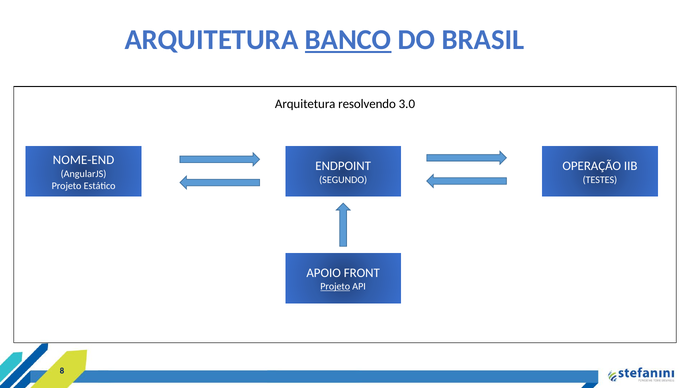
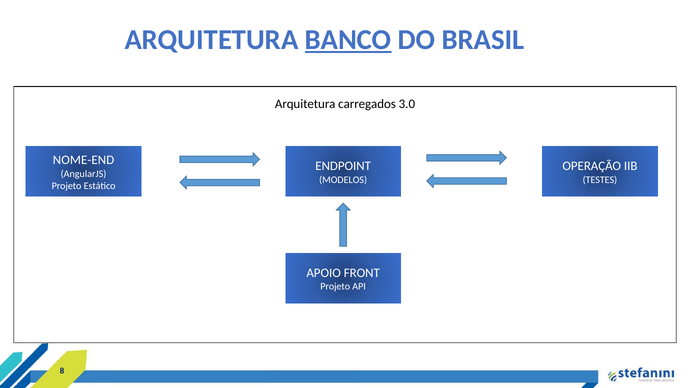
resolvendo: resolvendo -> carregados (367, 104)
SEGUNDO: SEGUNDO -> MODELOS (343, 180)
Projeto underline: present -> none (335, 286)
